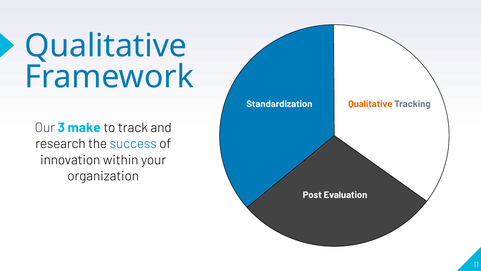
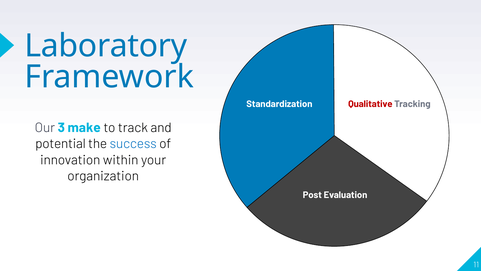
Qualitative: Qualitative -> Laboratory (106, 46)
Qualitative colour: orange -> red (370, 104)
research: research -> potential (60, 144)
